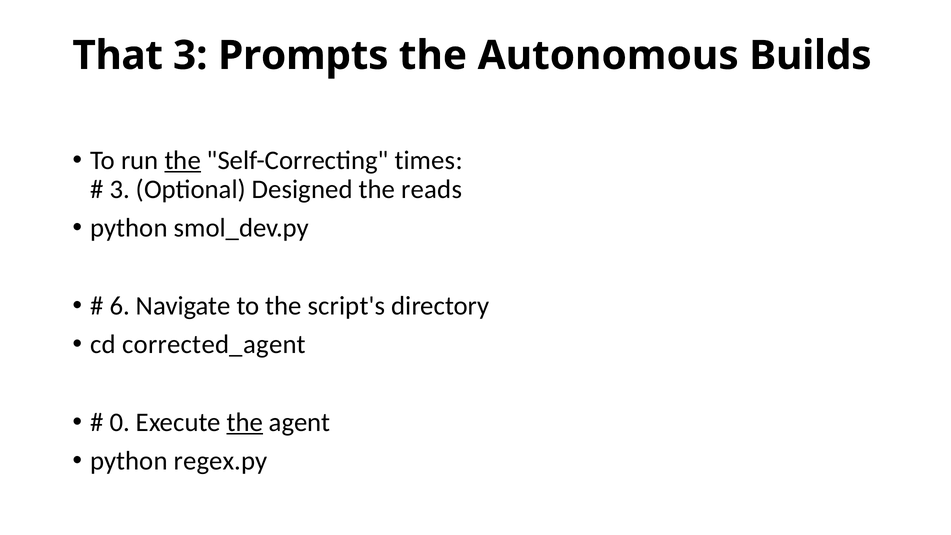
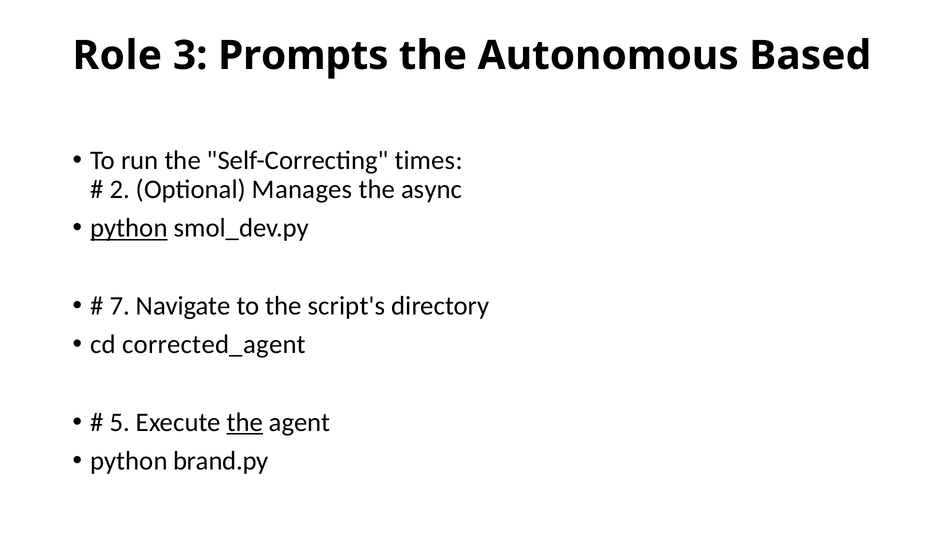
That: That -> Role (117, 56)
Builds: Builds -> Based (810, 56)
the underline: present -> none (183, 160)
3: 3 -> 2 (120, 189)
Designed: Designed -> Manages (302, 189)
reads: reads -> async (432, 189)
python underline: none -> present (129, 228)
6: 6 -> 7 (120, 306)
0: 0 -> 5 (120, 422)
regex.py: regex.py -> brand.py (221, 461)
